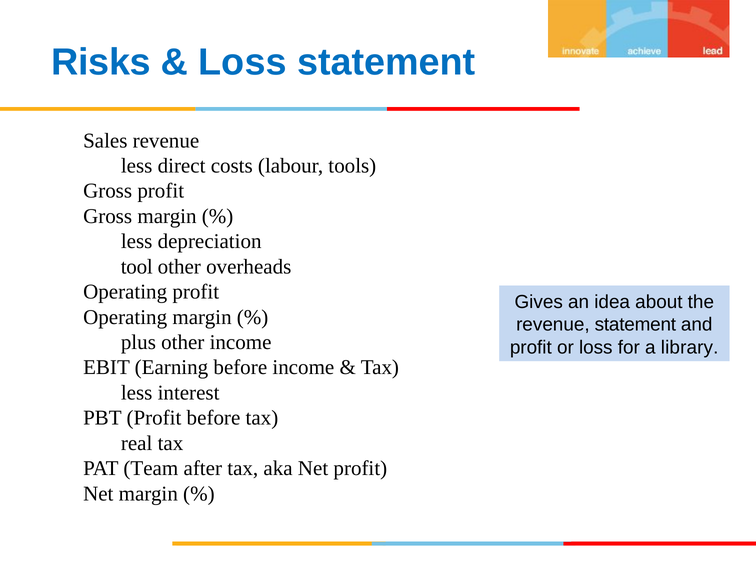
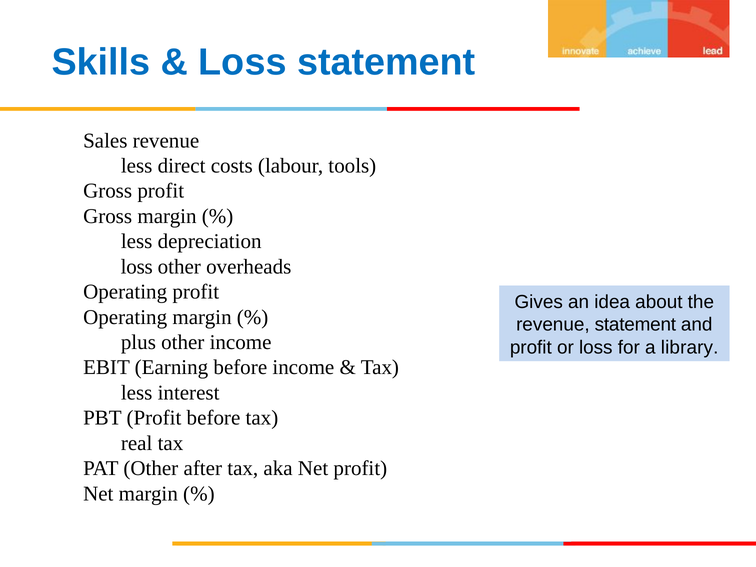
Risks: Risks -> Skills (101, 62)
tool: tool -> loss (137, 267)
PAT Team: Team -> Other (151, 468)
